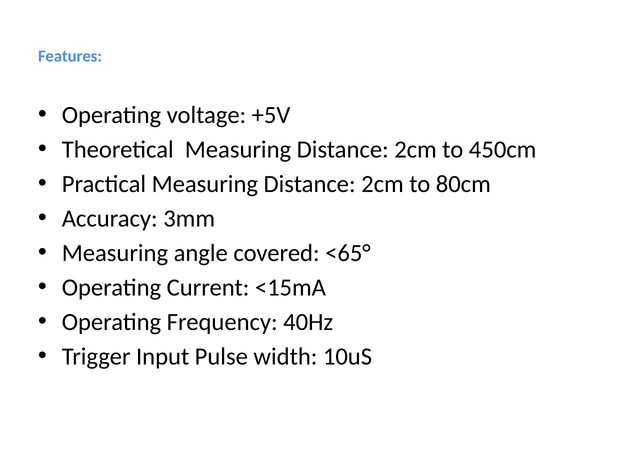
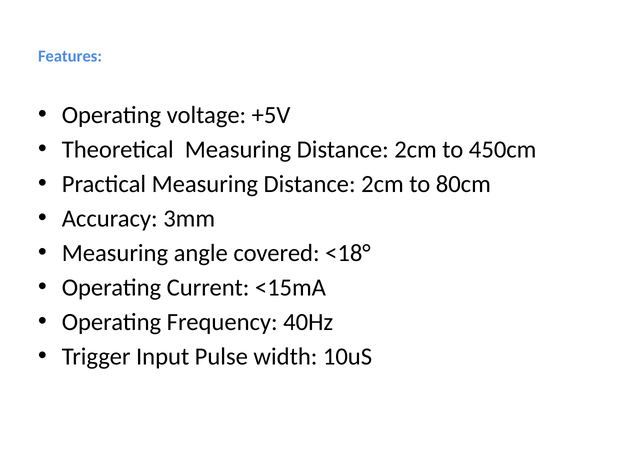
<65°: <65° -> <18° (348, 253)
